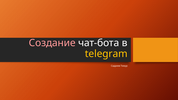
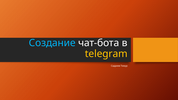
Создание colour: pink -> light blue (52, 43)
